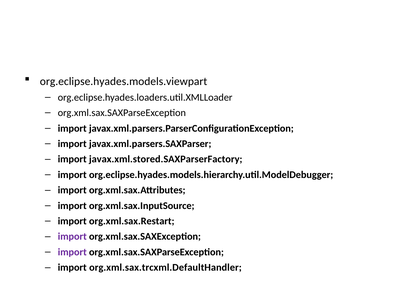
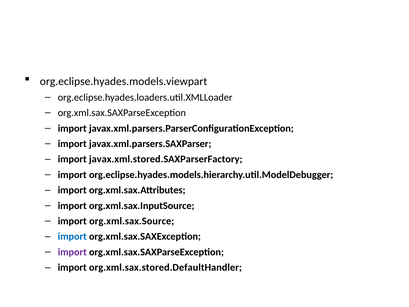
org.xml.sax.Restart: org.xml.sax.Restart -> org.xml.sax.Source (132, 221)
import colour: purple -> blue (72, 236)
org.xml.sax.trcxml.DefaultHandler: org.xml.sax.trcxml.DefaultHandler -> org.xml.sax.stored.DefaultHandler (165, 267)
